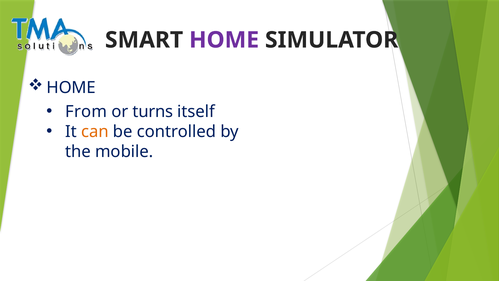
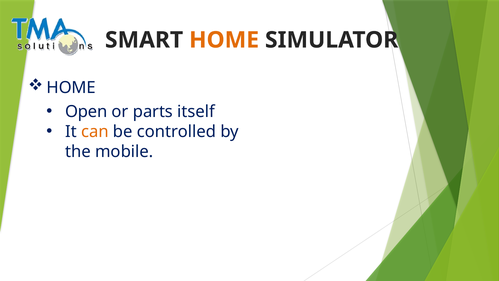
HOME colour: purple -> orange (224, 40)
From: From -> Open (86, 111)
turns: turns -> parts (153, 111)
